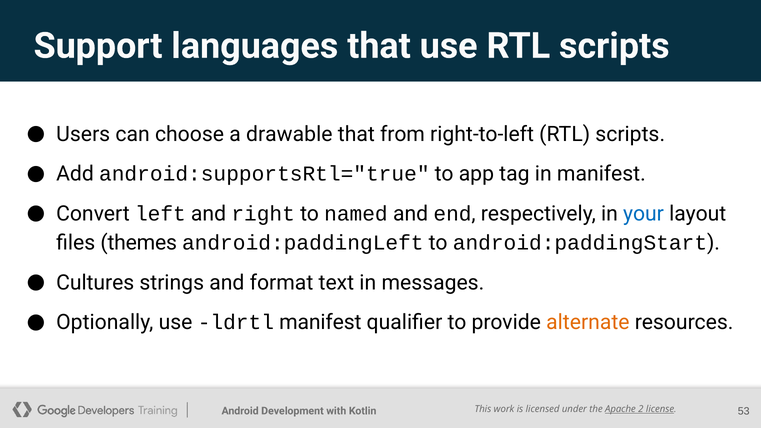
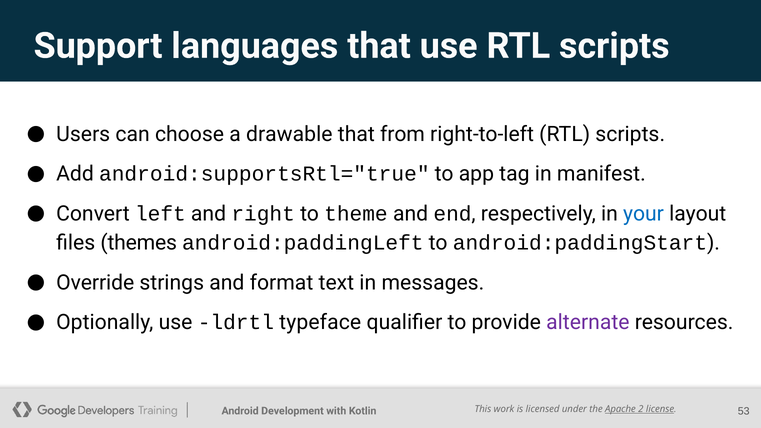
named: named -> theme (356, 214)
Cultures: Cultures -> Override (95, 283)
ldrtl manifest: manifest -> typeface (320, 322)
alternate colour: orange -> purple (588, 322)
